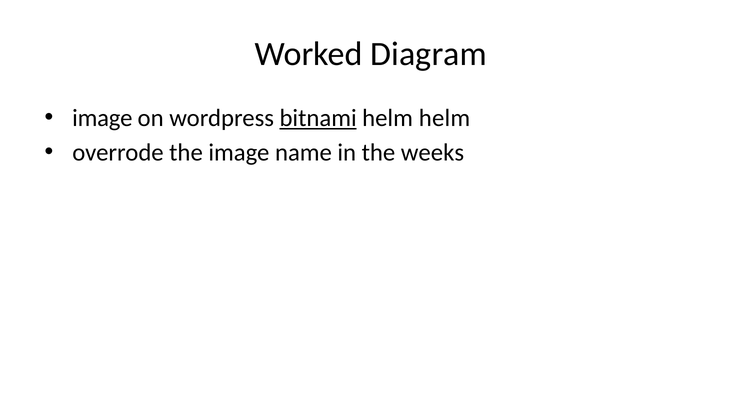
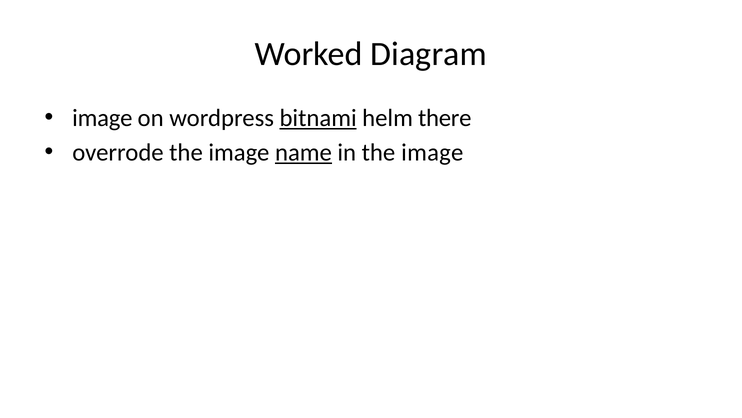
helm helm: helm -> there (445, 118)
name underline: none -> present (303, 152)
in the weeks: weeks -> image (432, 152)
